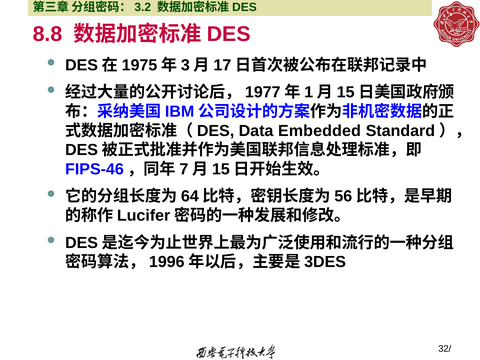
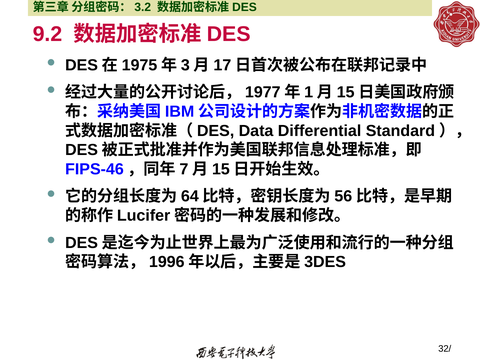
8.8: 8.8 -> 9.2 (48, 34)
Embedded: Embedded -> Differential (320, 131)
